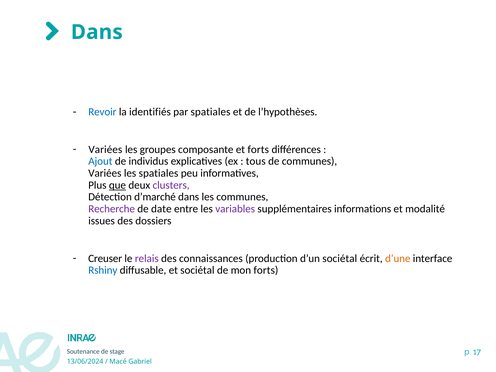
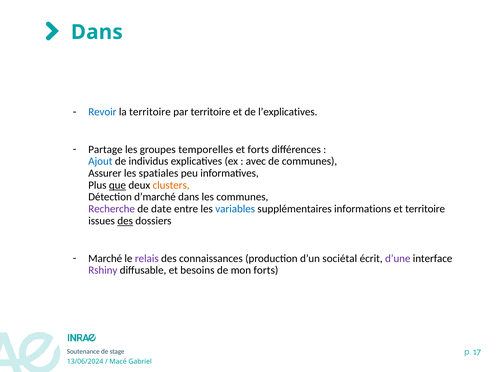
la identifiés: identifiés -> territoire (150, 112)
par spatiales: spatiales -> territoire (211, 112)
l’hypothèses: l’hypothèses -> l’explicatives (288, 112)
Variées: Variées -> Partage (105, 149)
composante: composante -> temporelles (206, 149)
tous: tous -> avec (256, 161)
Variées: Variées -> Assurer (105, 173)
clusters colour: purple -> orange (171, 185)
variables colour: purple -> blue (235, 209)
et modalité: modalité -> territoire (425, 209)
des underline: none -> present (125, 221)
Creuser: Creuser -> Marché (105, 258)
d’une colour: orange -> purple (398, 258)
Rshiny colour: blue -> purple (103, 270)
et sociétal: sociétal -> besoins (197, 270)
